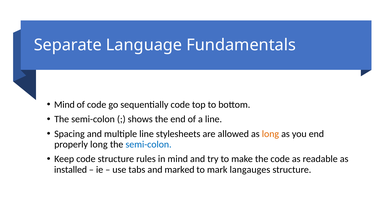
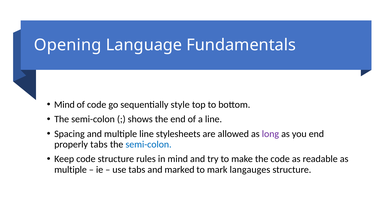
Separate: Separate -> Opening (68, 45)
sequentially code: code -> style (180, 105)
long colour: orange -> purple (270, 134)
properly long: long -> tabs (99, 145)
installed: installed -> multiple (71, 170)
